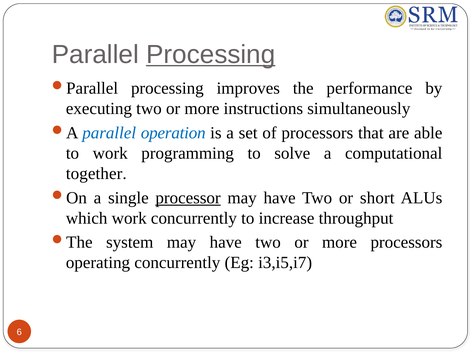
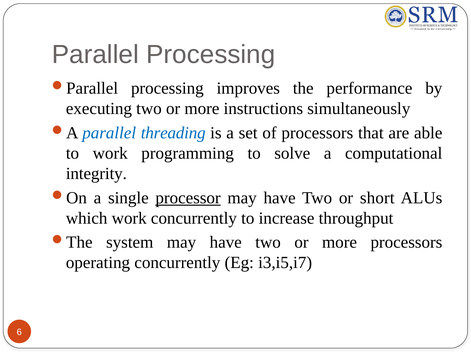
Processing underline: present -> none (211, 54)
operation: operation -> threading (173, 133)
together: together -> integrity (96, 174)
